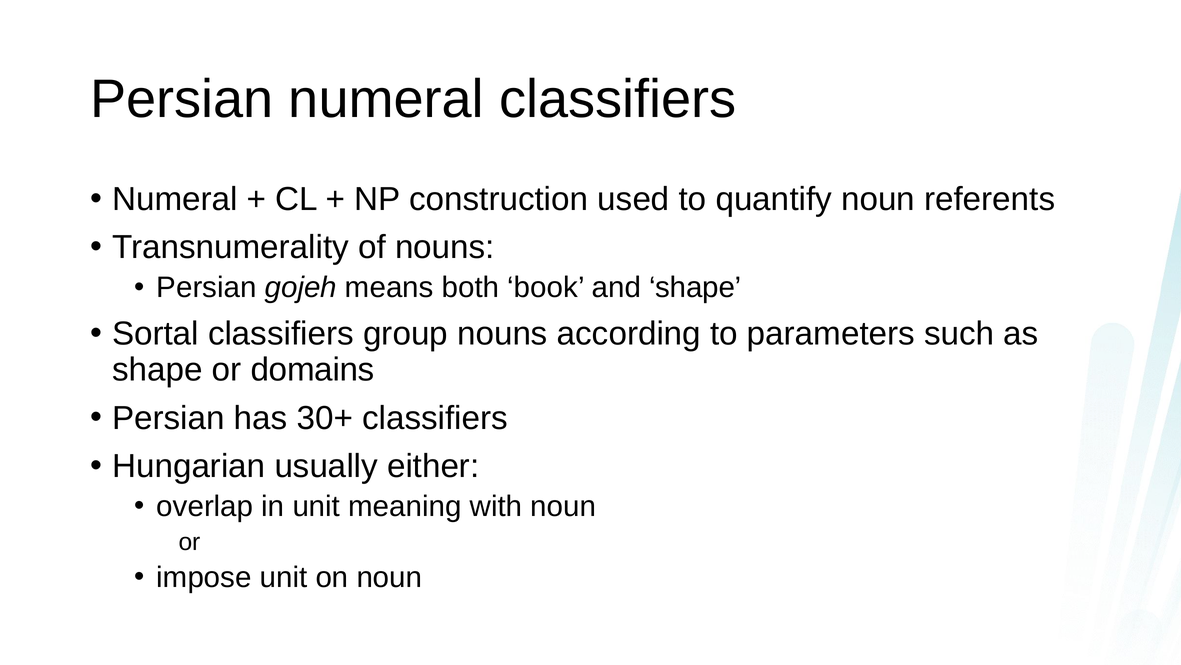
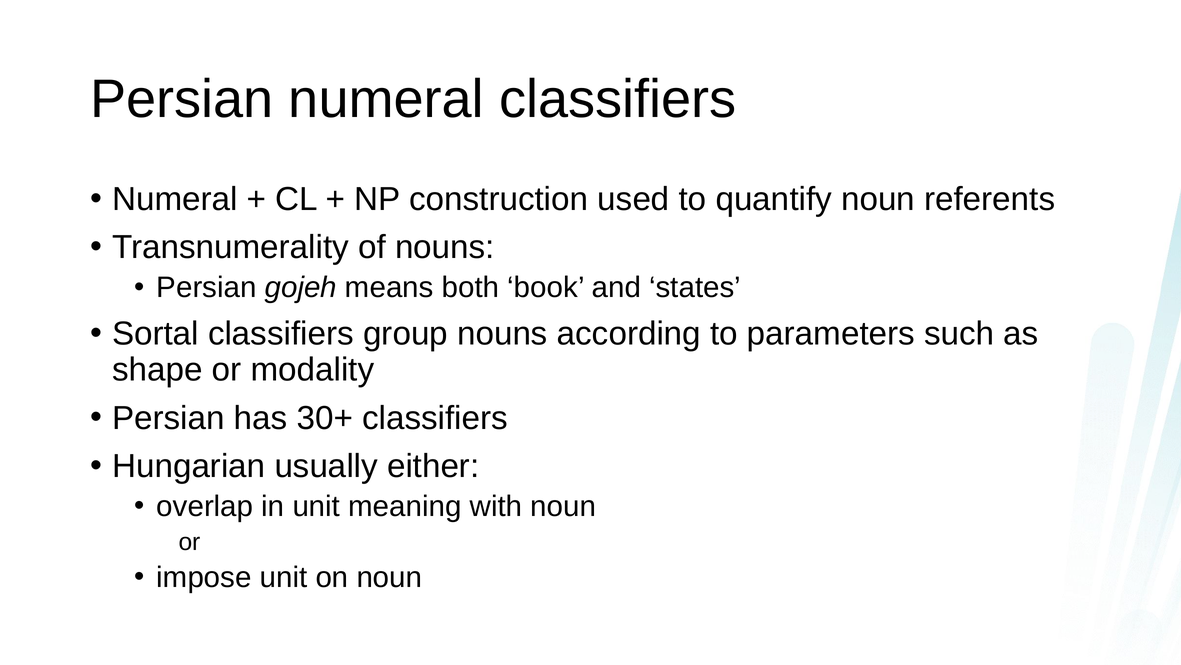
and shape: shape -> states (695, 287)
domains: domains -> modality (312, 369)
